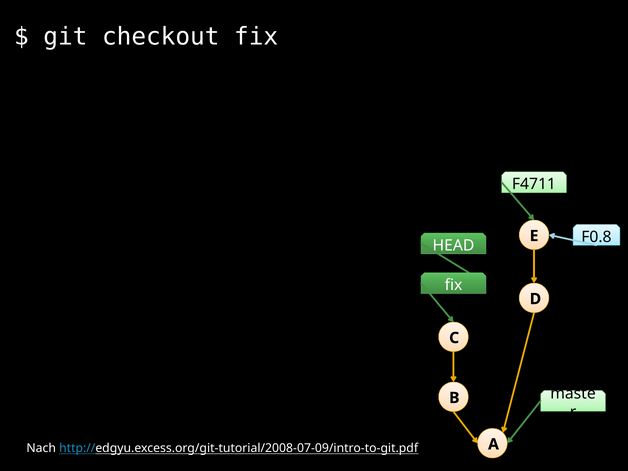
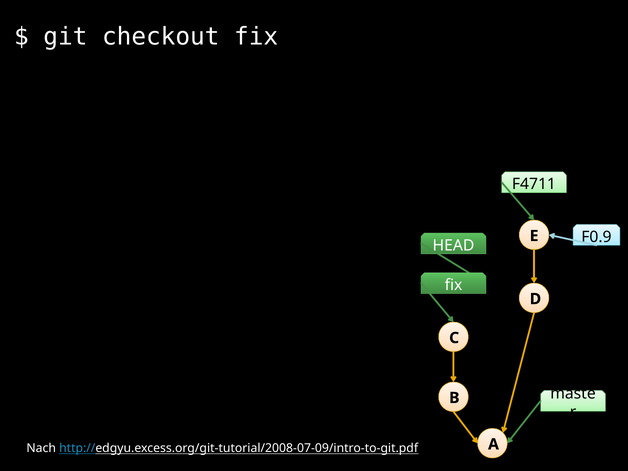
F0.8: F0.8 -> F0.9 (596, 237)
